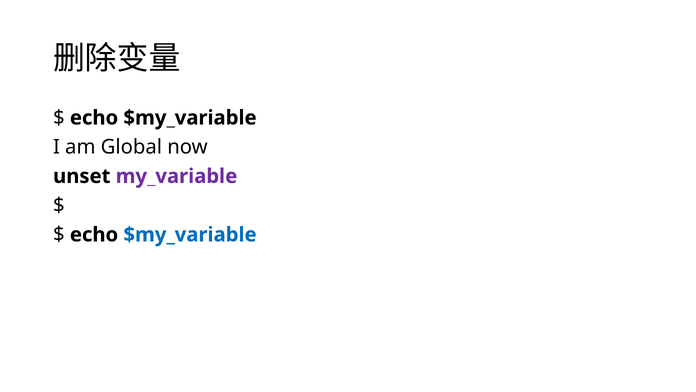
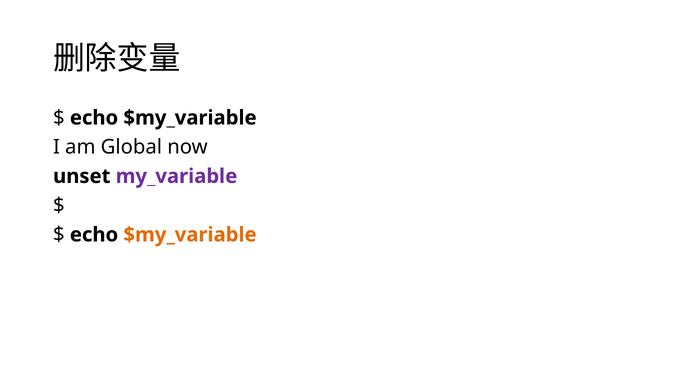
$my_variable colour: blue -> orange (190, 234)
